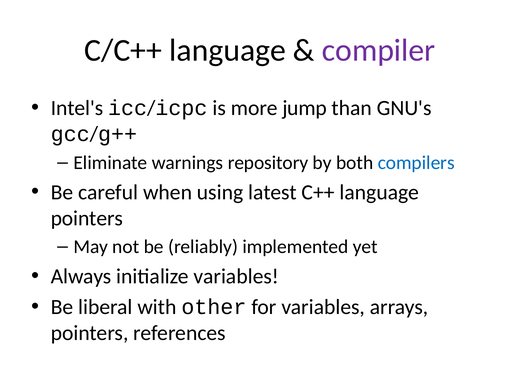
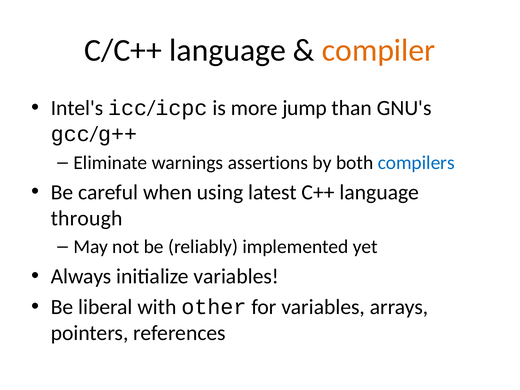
compiler colour: purple -> orange (379, 50)
repository: repository -> assertions (268, 163)
pointers: pointers -> through (87, 218)
